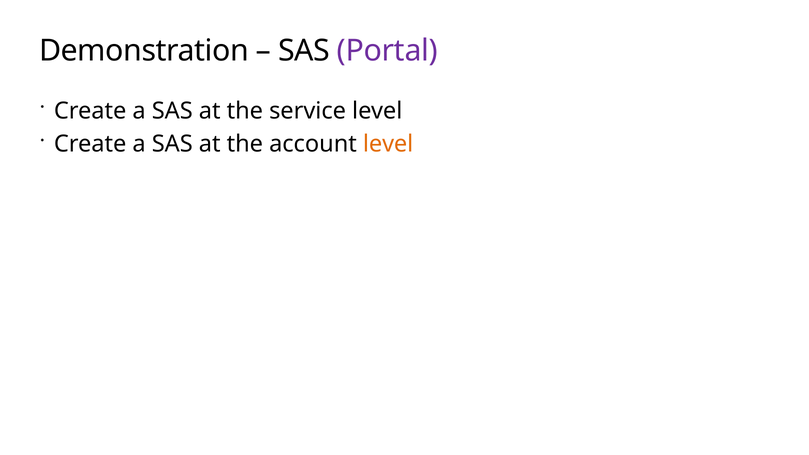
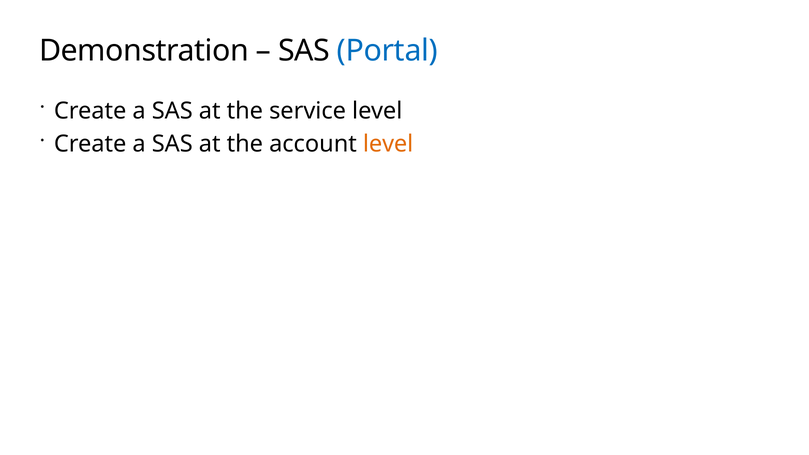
Portal colour: purple -> blue (387, 51)
